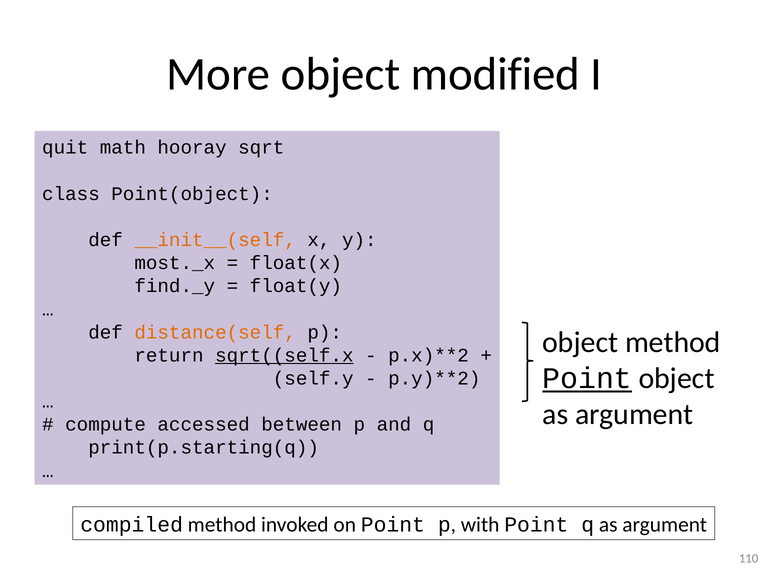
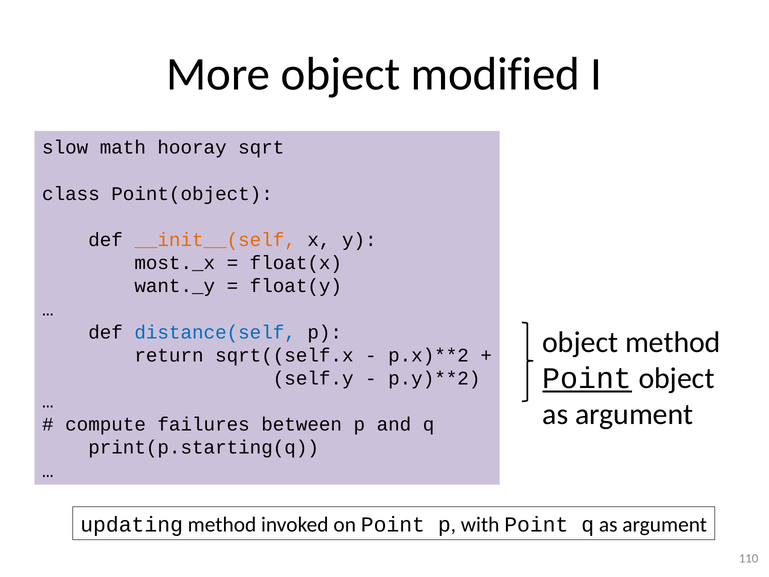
quit: quit -> slow (65, 148)
find._y: find._y -> want._y (175, 286)
distance(self colour: orange -> blue (215, 332)
sqrt((self.x underline: present -> none (284, 355)
accessed: accessed -> failures (204, 424)
compiled: compiled -> updating (132, 524)
